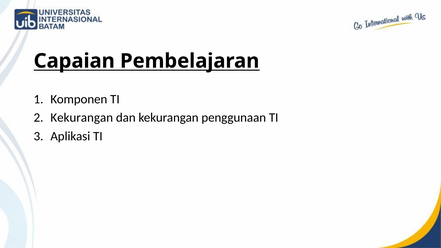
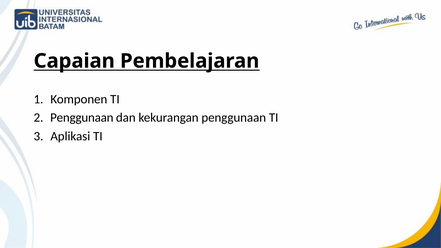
Kekurangan: Kekurangan -> Penggunaan (82, 118)
